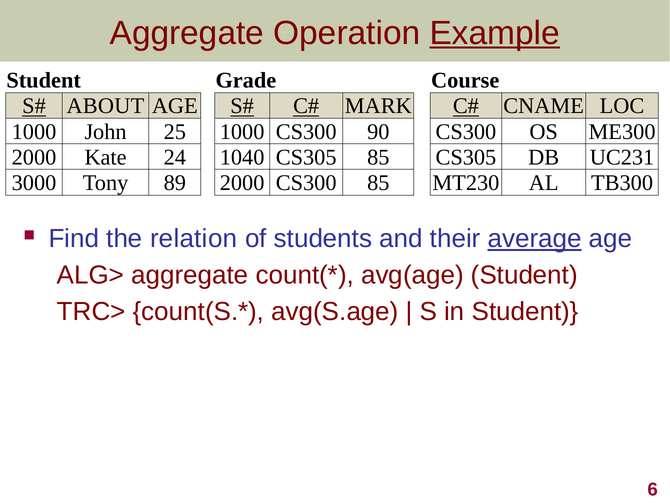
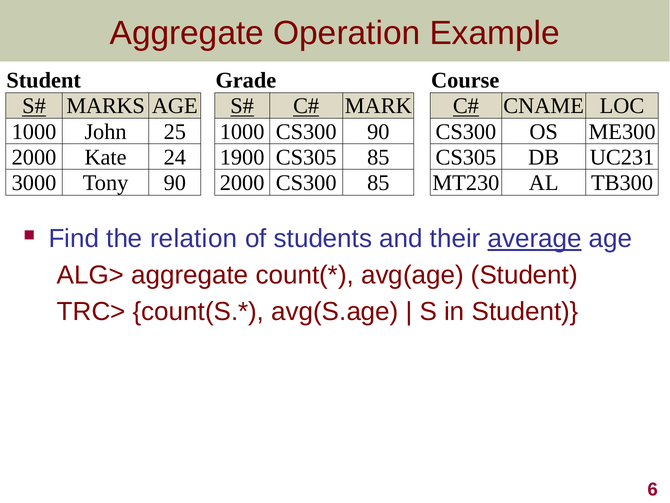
Example underline: present -> none (495, 33)
ABOUT: ABOUT -> MARKS (106, 106)
1040: 1040 -> 1900 (242, 157)
Tony 89: 89 -> 90 (175, 183)
